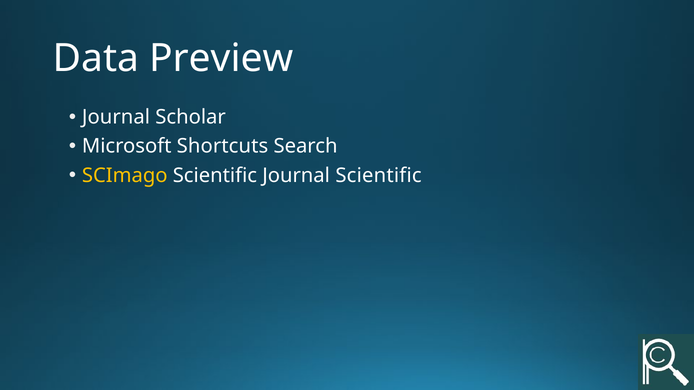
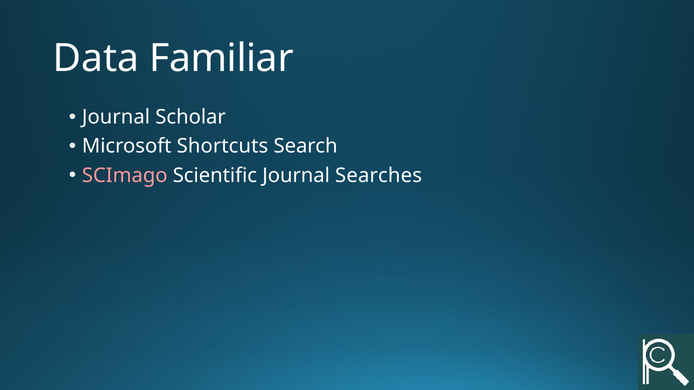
Preview: Preview -> Familiar (221, 58)
SCImago colour: yellow -> pink (125, 176)
Journal Scientific: Scientific -> Searches (379, 176)
